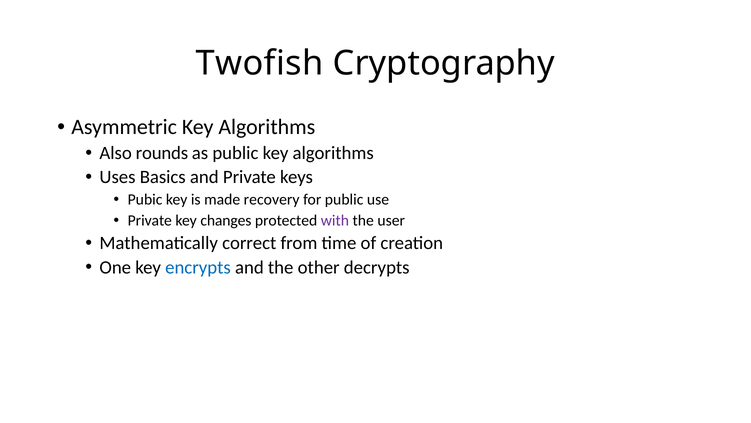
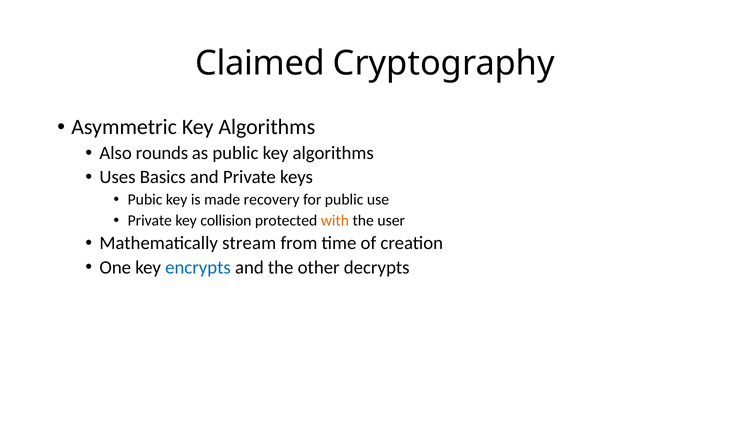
Twofish: Twofish -> Claimed (260, 63)
changes: changes -> collision (226, 220)
with colour: purple -> orange (335, 220)
correct: correct -> stream (249, 243)
